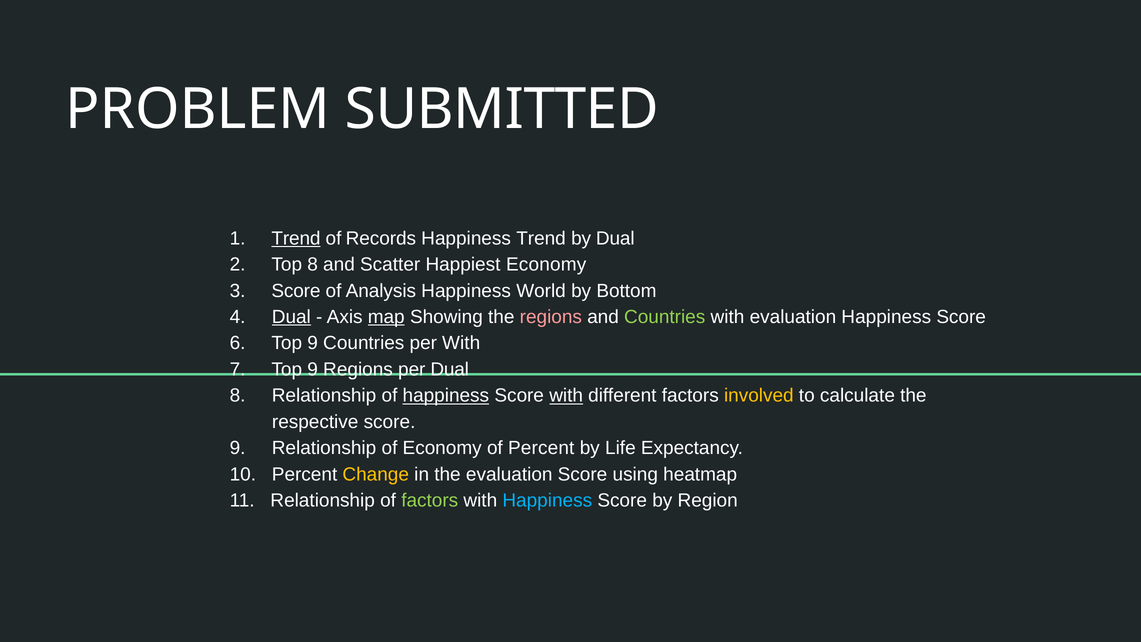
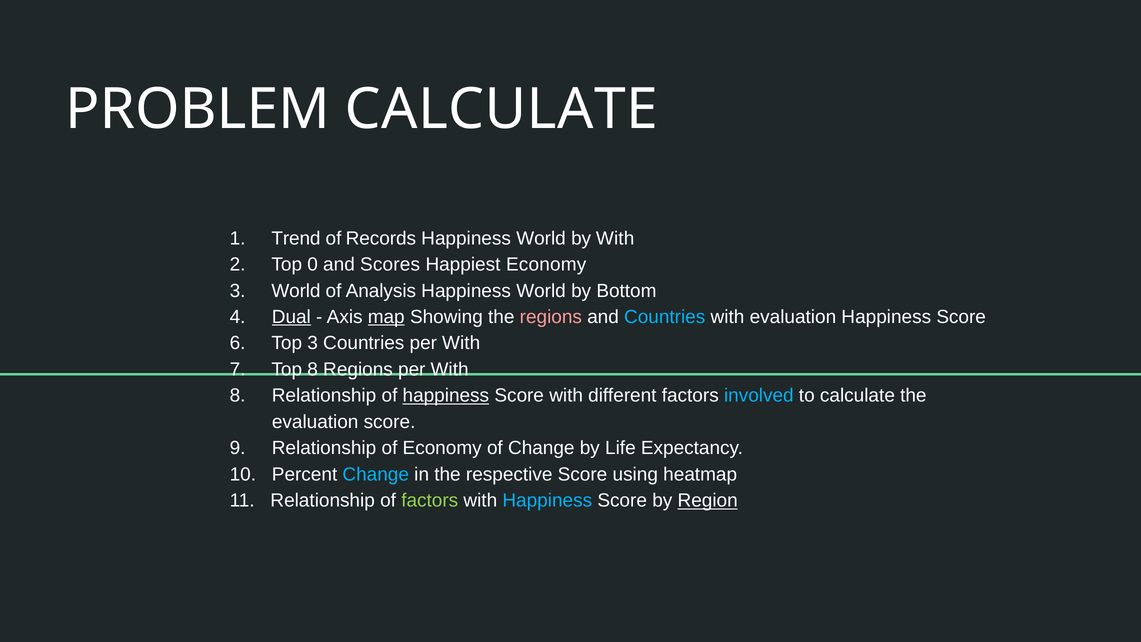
PROBLEM SUBMITTED: SUBMITTED -> CALCULATE (501, 109)
Trend underline: present -> none (296, 238)
Trend: Trend -> World (541, 238)
by Dual: Dual -> With (615, 238)
Top 8: 8 -> 0 (313, 264)
Scatter: Scatter -> Scores (390, 264)
3 Score: Score -> World (296, 291)
Countries colour: light green -> light blue (665, 317)
6 Top 9: 9 -> 3 (313, 343)
7 Top 9: 9 -> 8 (313, 369)
Regions per Dual: Dual -> With (450, 369)
with underline: present -> none (566, 396)
involved colour: yellow -> light blue (759, 396)
respective: respective -> evaluation (315, 422)
of Percent: Percent -> Change (541, 448)
Change colour: yellow -> light blue (376, 474)
the evaluation: evaluation -> respective (509, 474)
Region underline: none -> present (708, 501)
